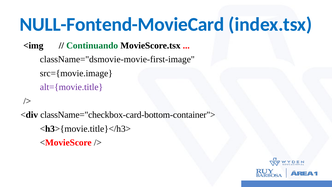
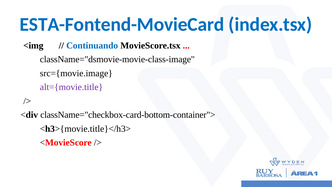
NULL-Fontend-MovieCard: NULL-Fontend-MovieCard -> ESTA-Fontend-MovieCard (122, 24)
Continuando colour: green -> blue (92, 46)
className="dsmovie-movie-first-image: className="dsmovie-movie-first-image -> className="dsmovie-movie-class-image (117, 59)
